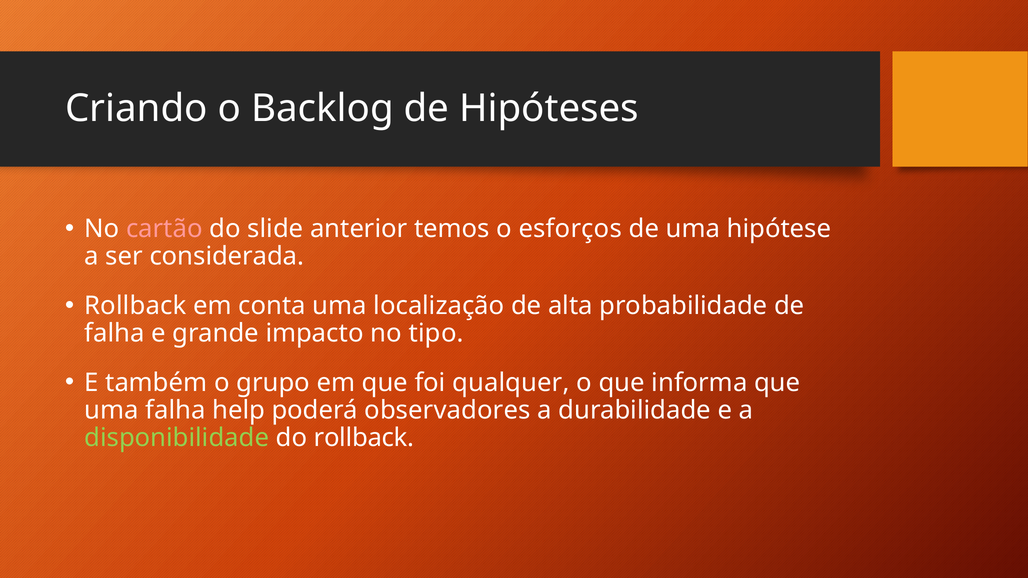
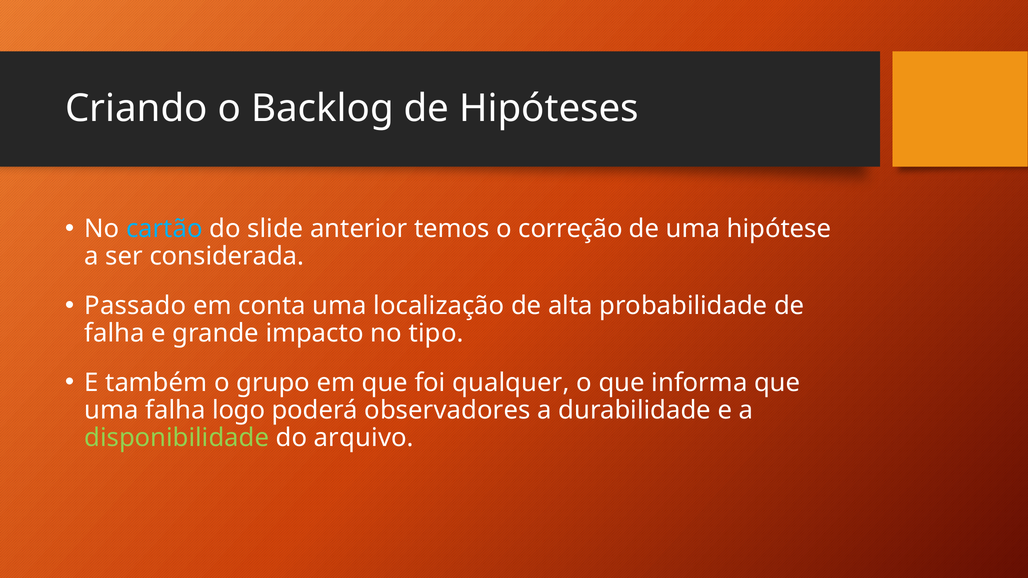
cartão colour: pink -> light blue (164, 229)
esforços: esforços -> correção (571, 229)
Rollback: Rollback -> Passado (135, 306)
help: help -> logo (239, 410)
do rollback: rollback -> arquivo (364, 438)
